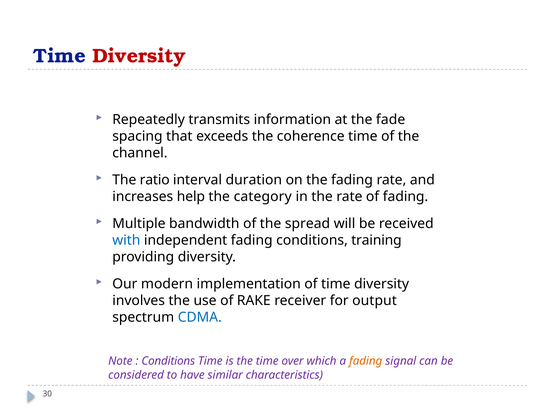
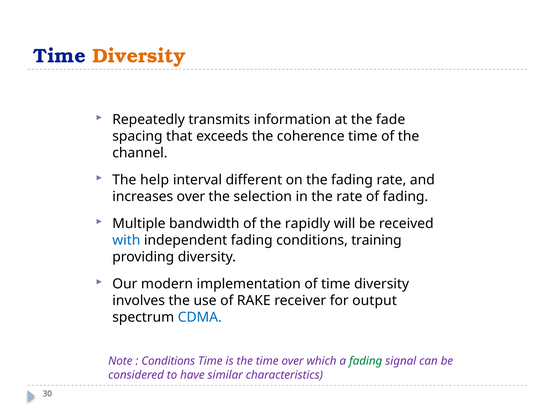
Diversity colour: red -> orange (139, 56)
ratio: ratio -> help (155, 180)
duration: duration -> different (254, 180)
increases help: help -> over (191, 197)
category: category -> selection (263, 197)
spread: spread -> rapidly (307, 224)
fading colour: orange -> green (366, 361)
